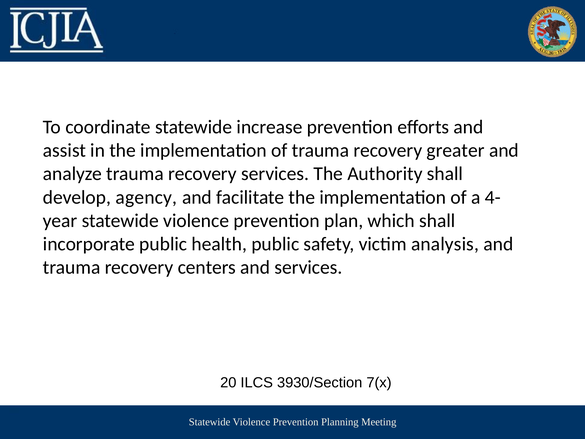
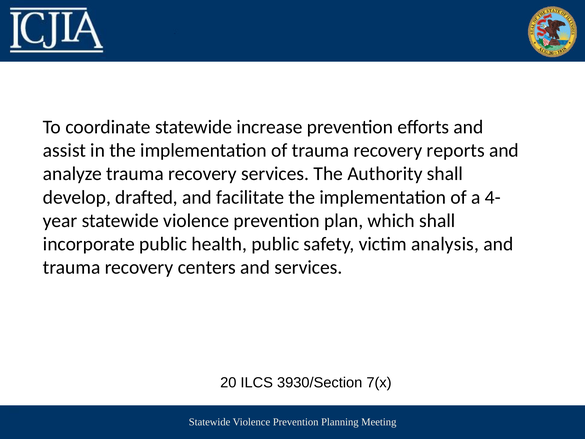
greater: greater -> reports (456, 150)
agency: agency -> drafted (147, 197)
